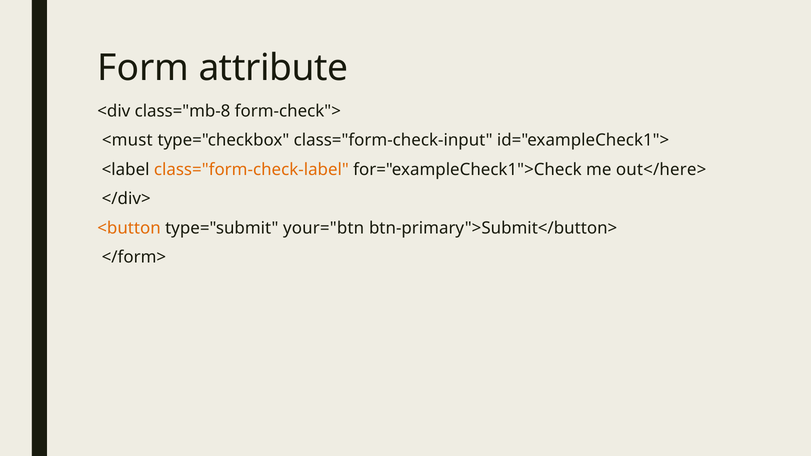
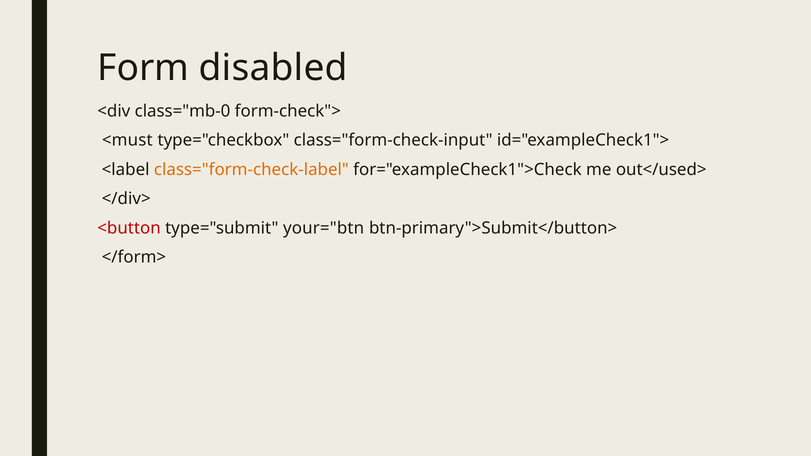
attribute: attribute -> disabled (273, 68)
class="mb-8: class="mb-8 -> class="mb-0 (183, 111)
out</here>: out</here> -> out</used> (661, 170)
<button colour: orange -> red (129, 228)
